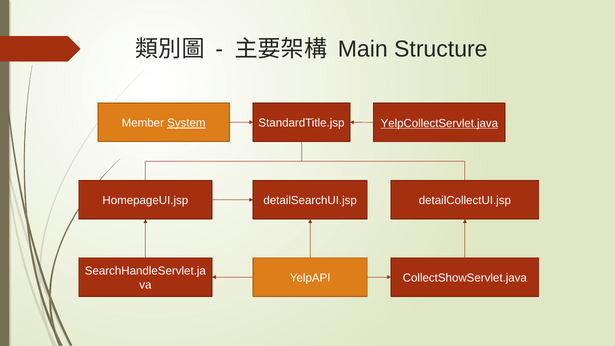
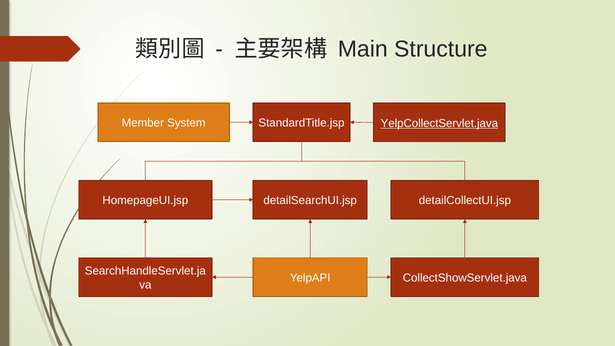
System underline: present -> none (186, 123)
